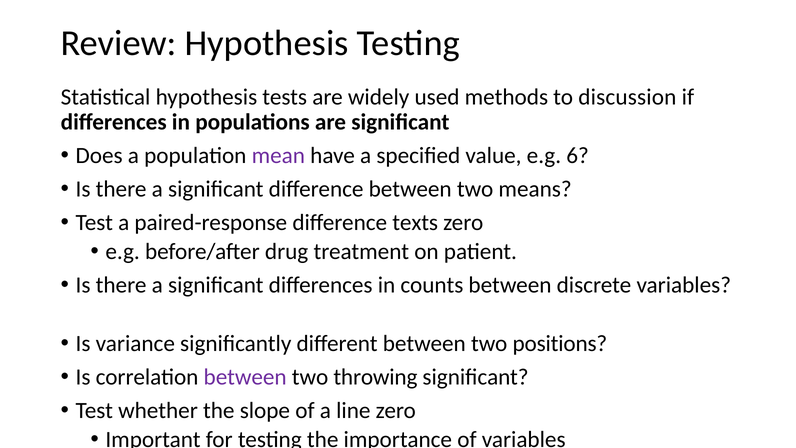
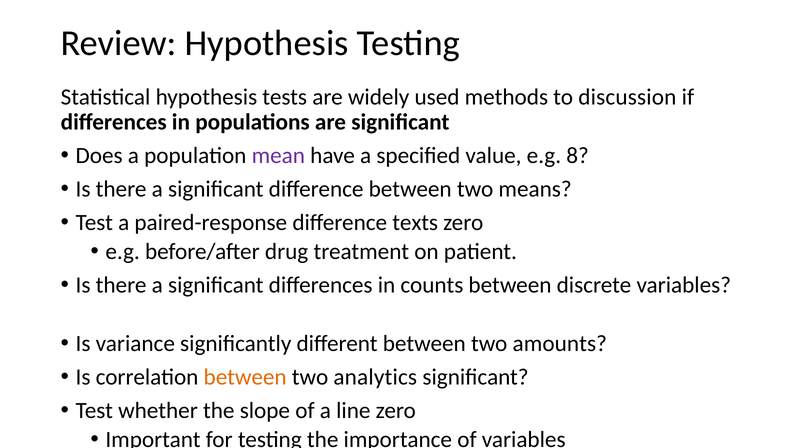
6: 6 -> 8 (578, 156)
positions: positions -> amounts (560, 343)
between colour: purple -> orange (245, 377)
throwing: throwing -> analytics (375, 377)
